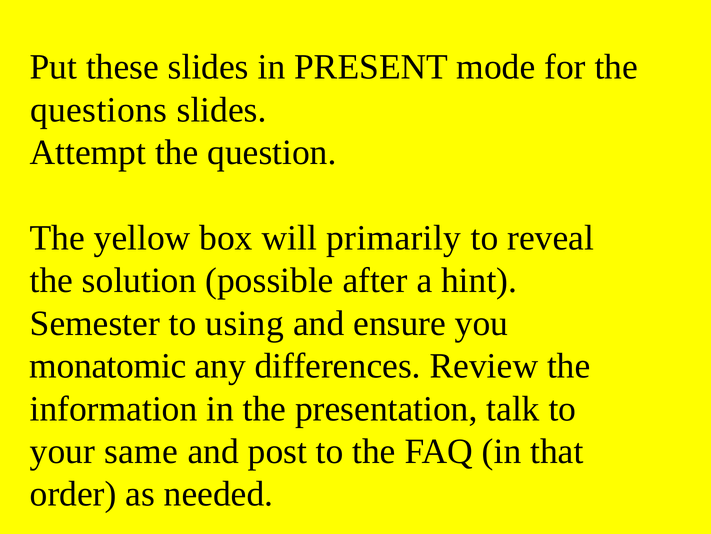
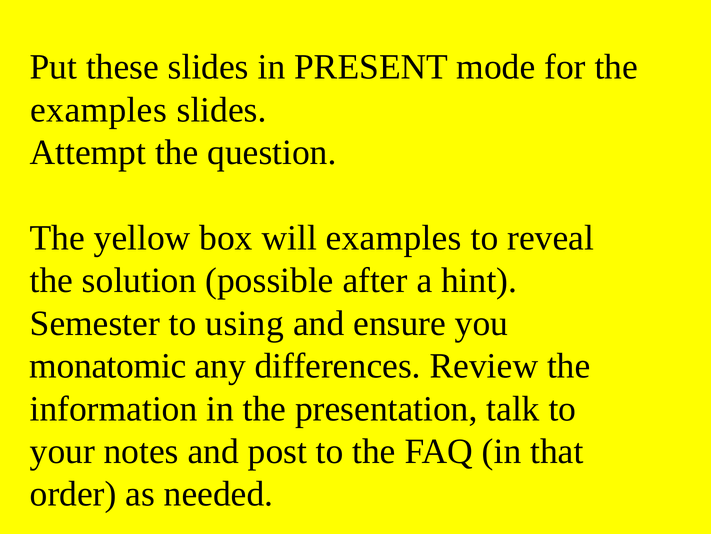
questions: questions -> examples (99, 110)
will primarily: primarily -> examples (394, 238)
same: same -> notes (141, 451)
